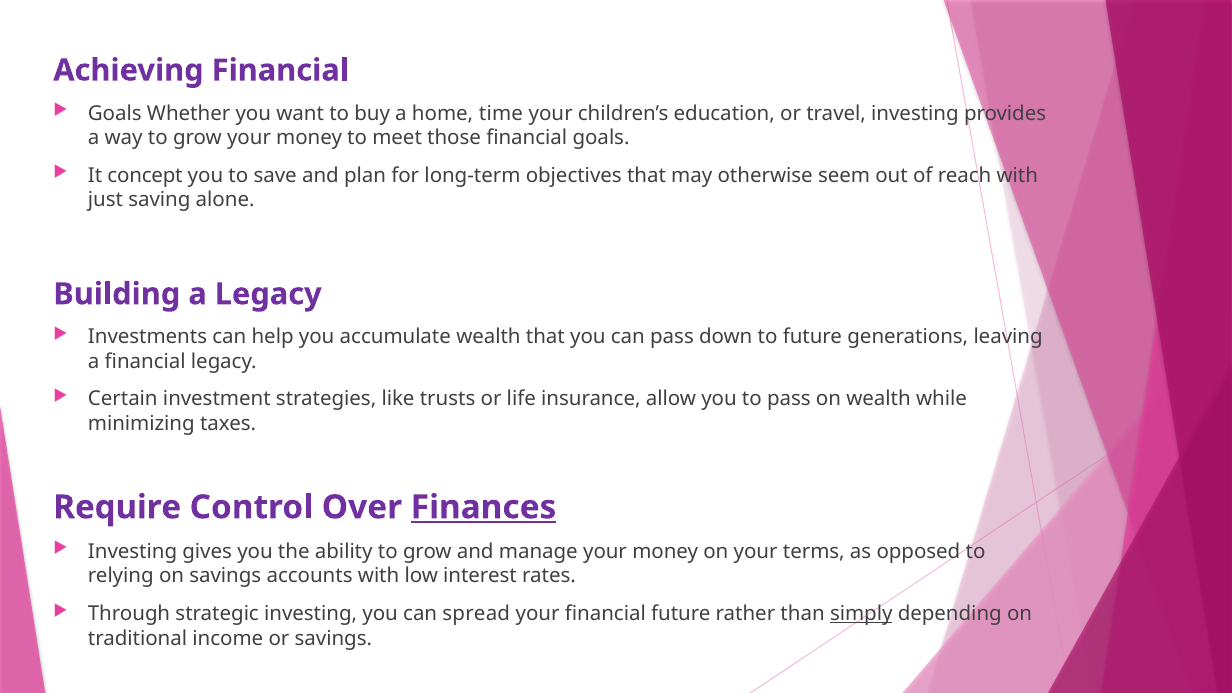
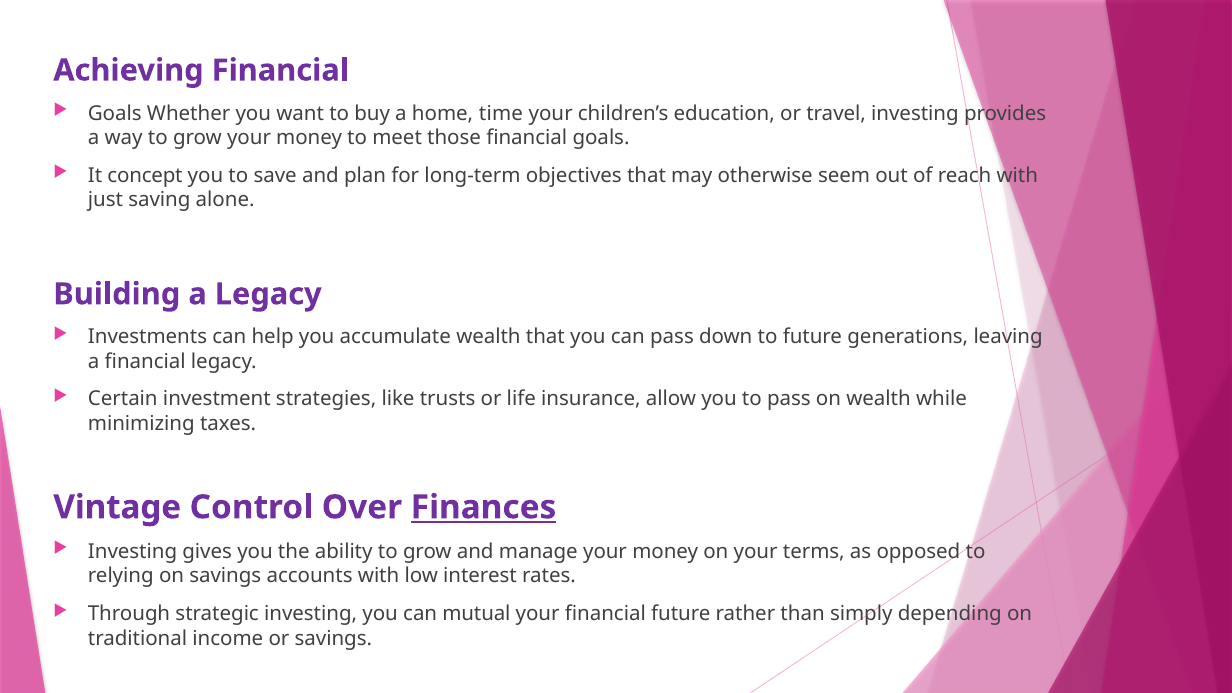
Require: Require -> Vintage (117, 507)
spread: spread -> mutual (476, 614)
simply underline: present -> none (861, 614)
